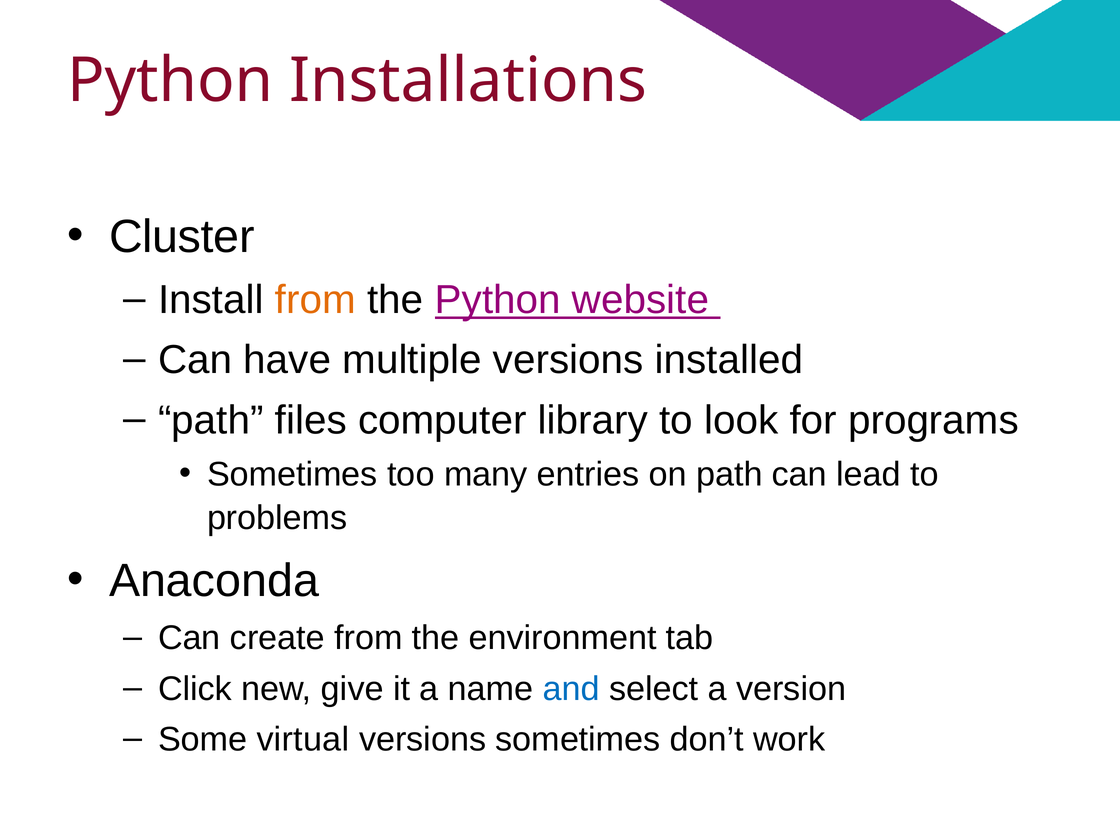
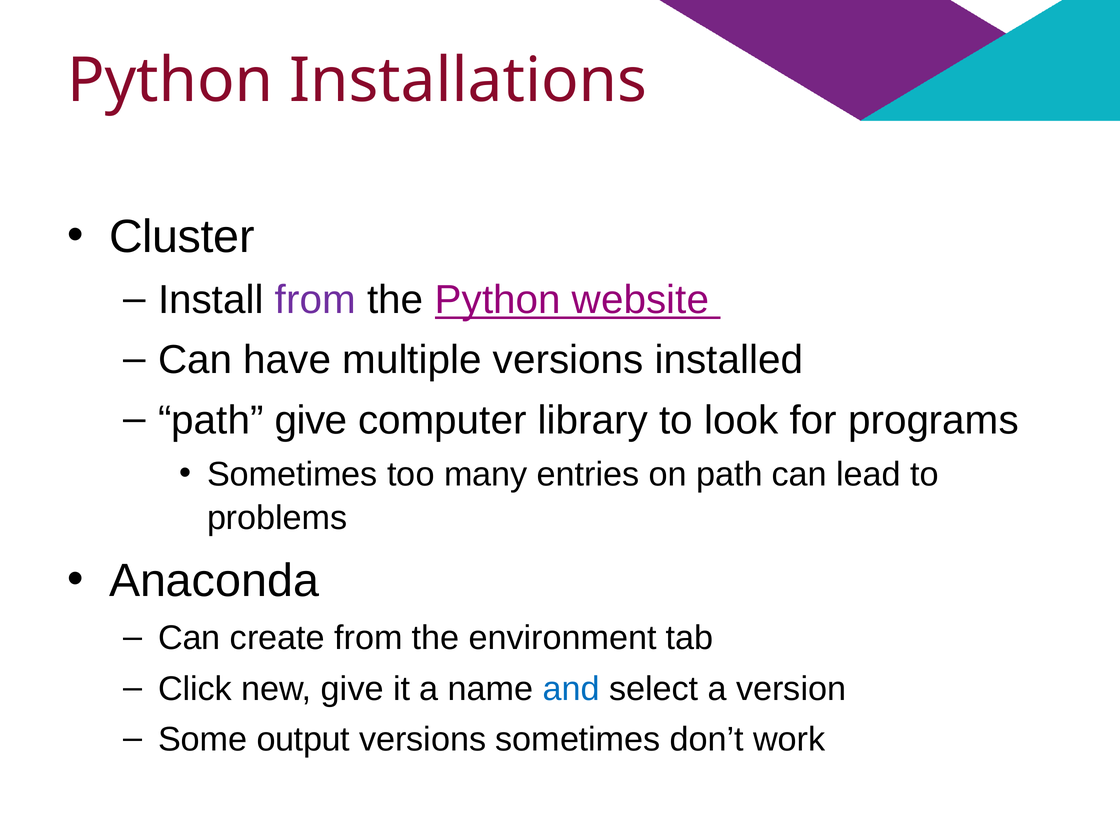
from colour: orange -> purple (315, 300)
path files: files -> give (311, 420)
virtual: virtual -> output (303, 740)
